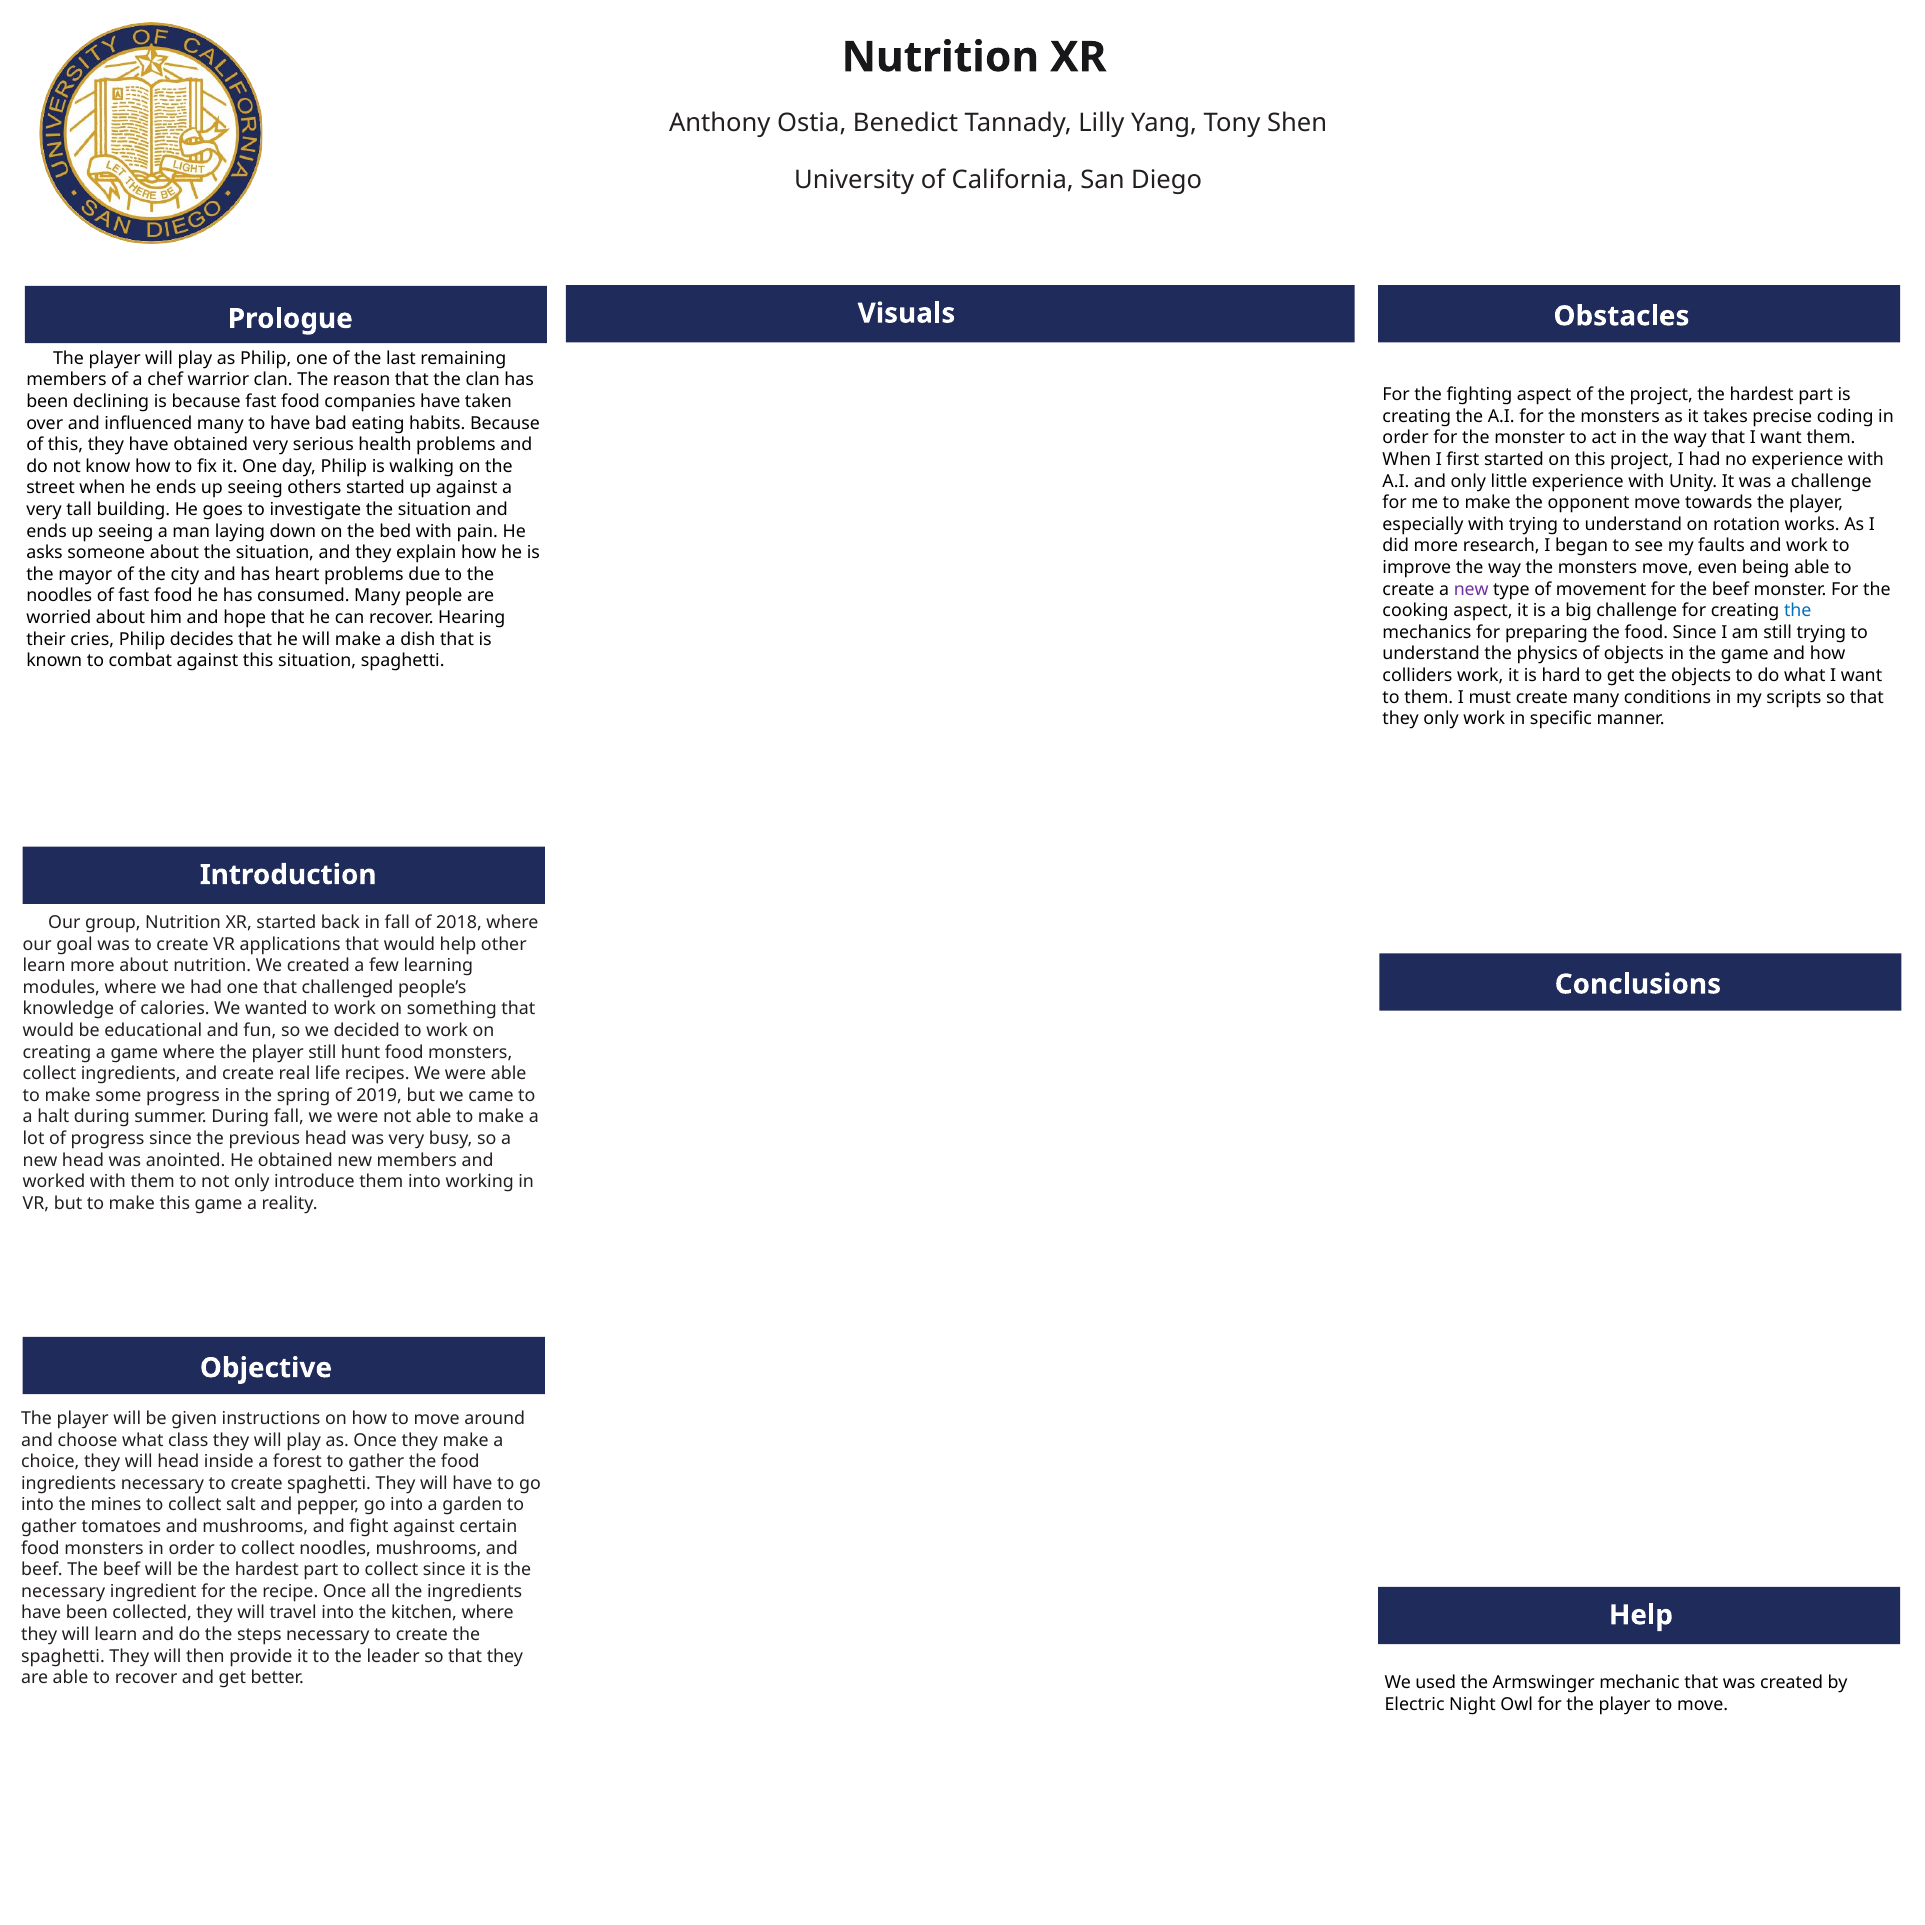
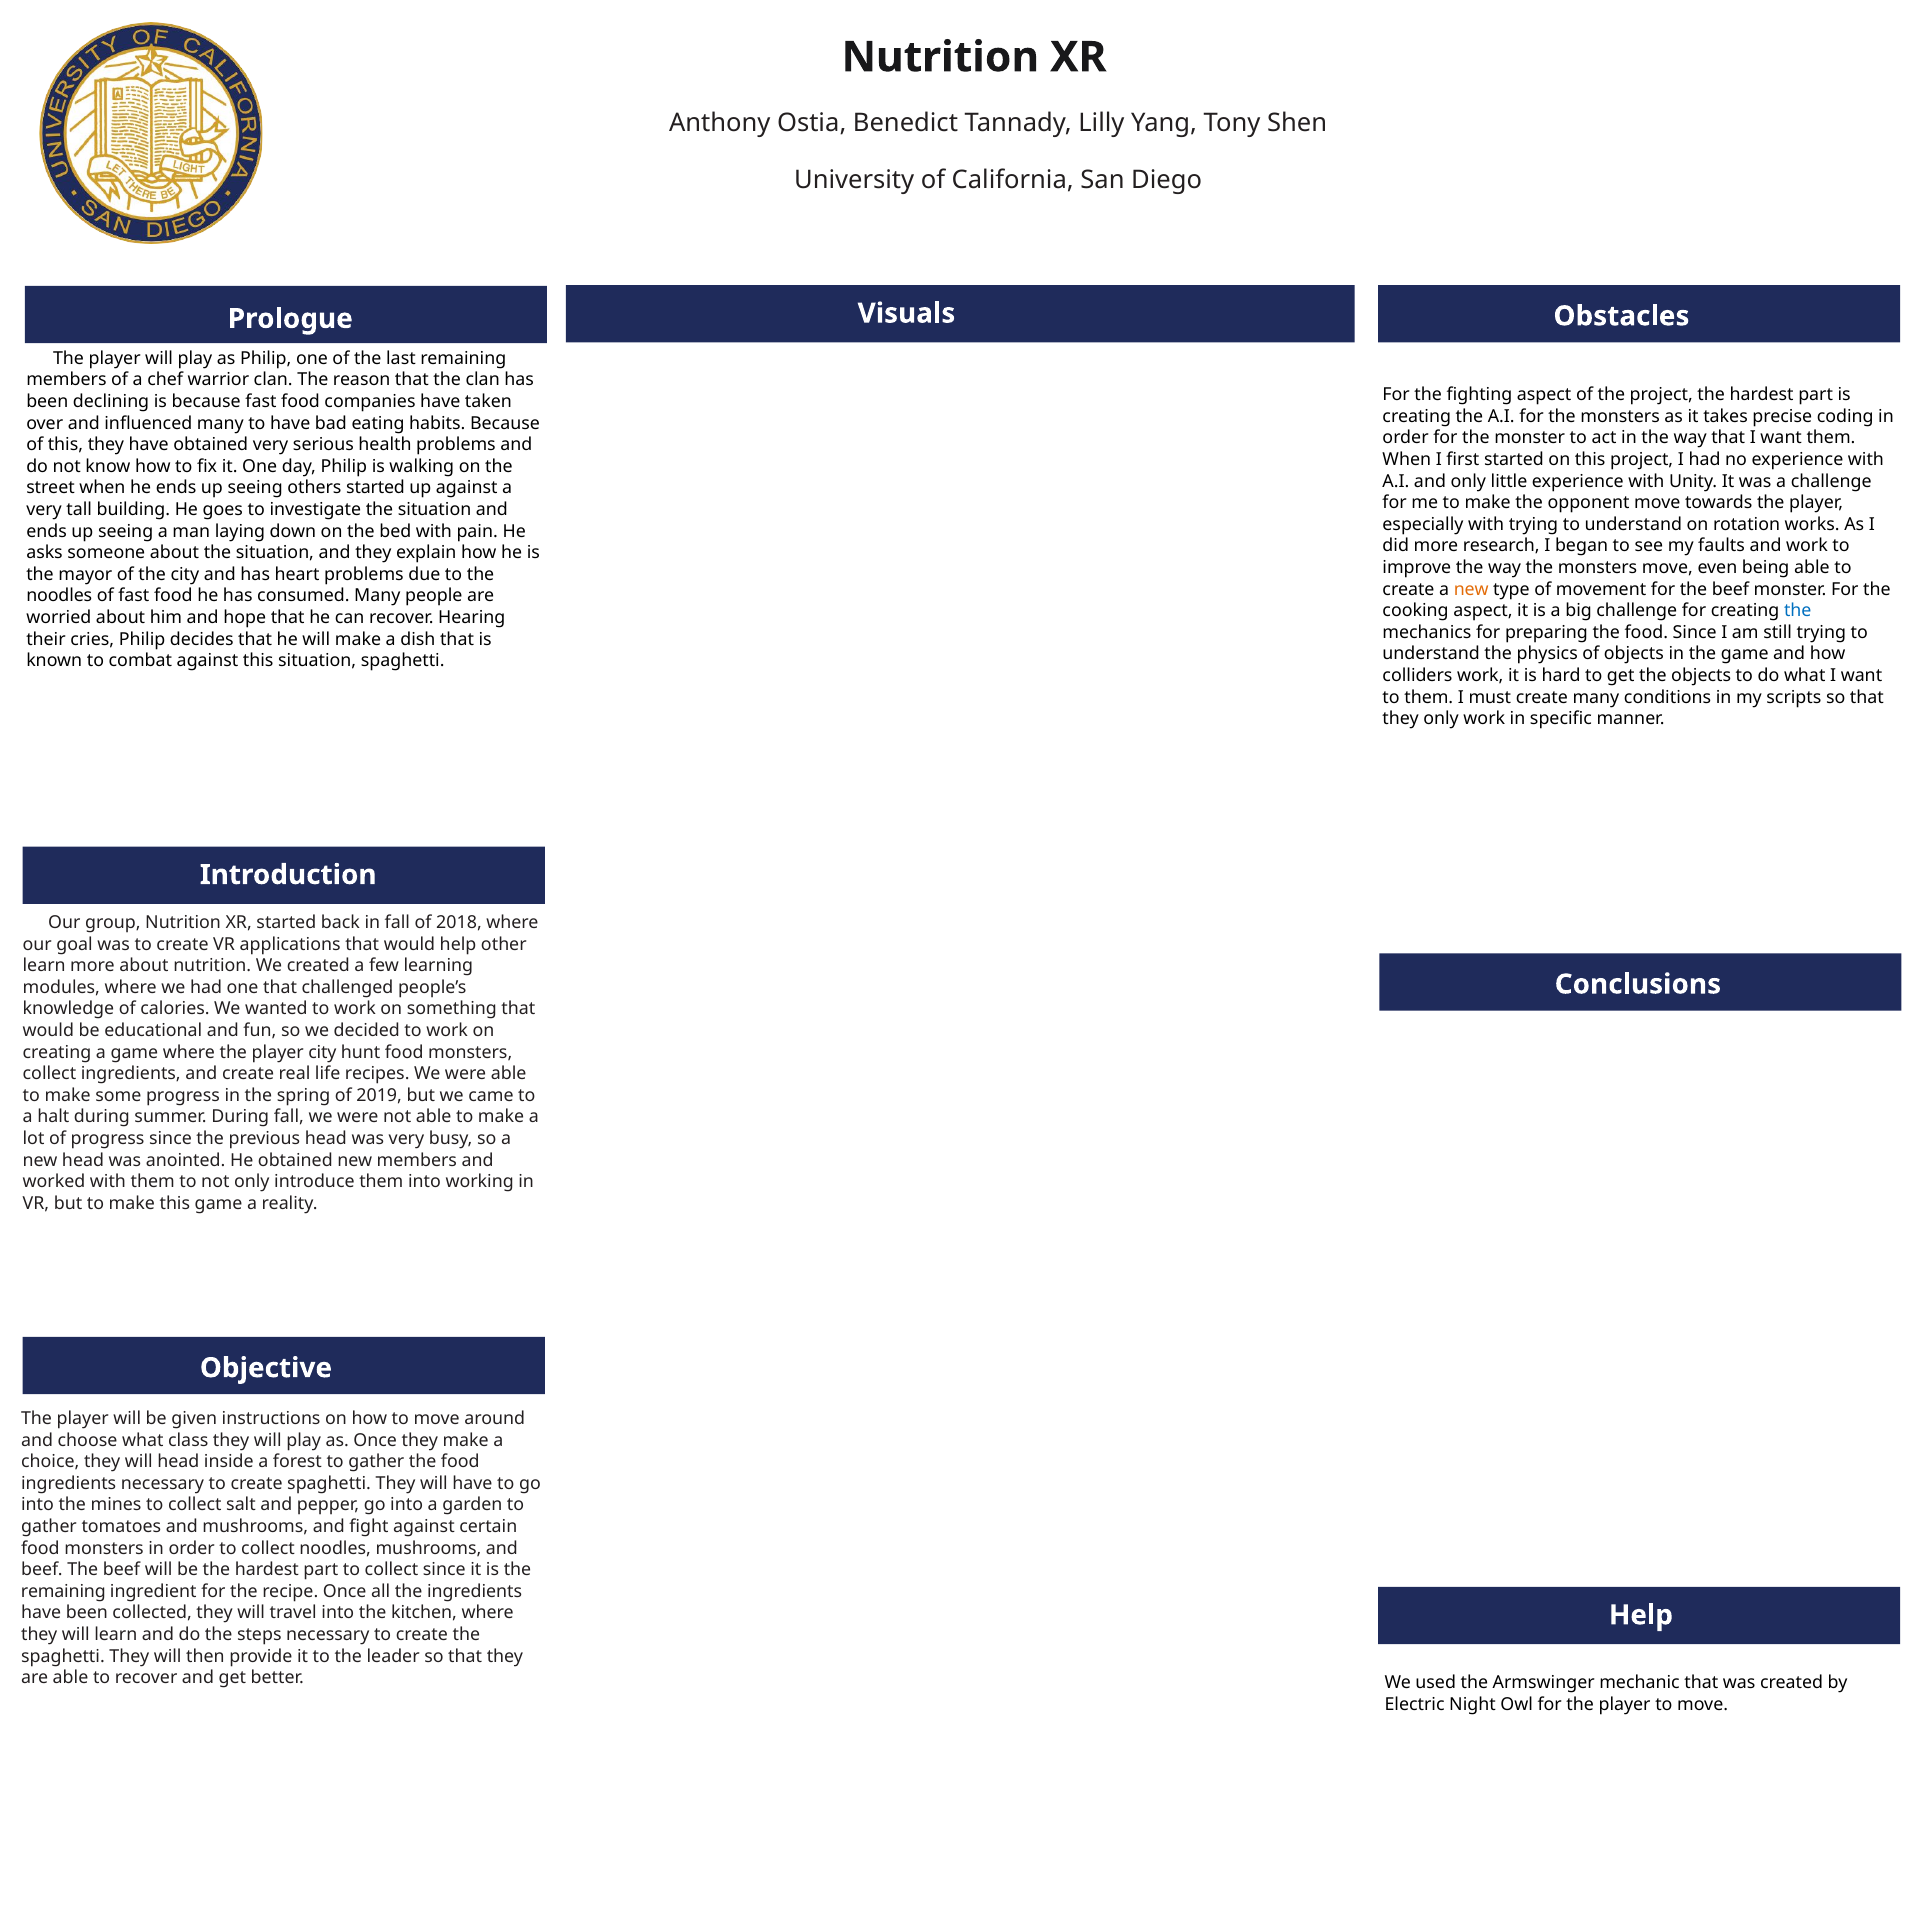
new colour: purple -> orange (1471, 589)
player still: still -> city (322, 1052)
necessary: necessary -> remaining (63, 1591)
